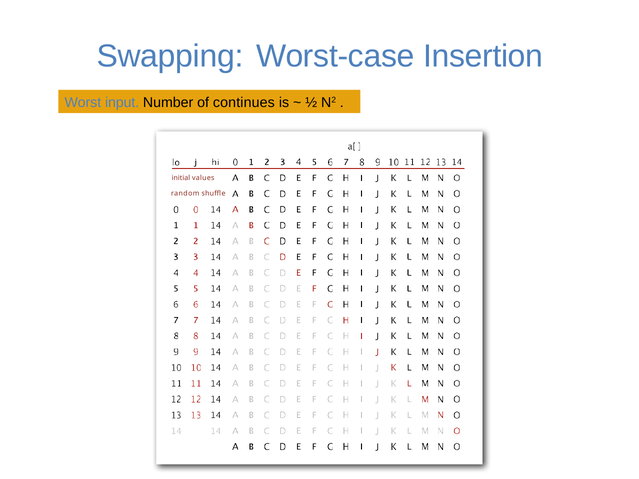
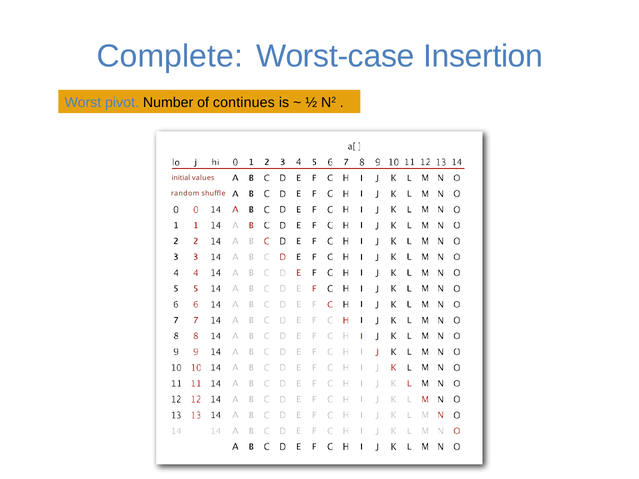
Swapping: Swapping -> Complete (170, 56)
input: input -> pivot (122, 102)
